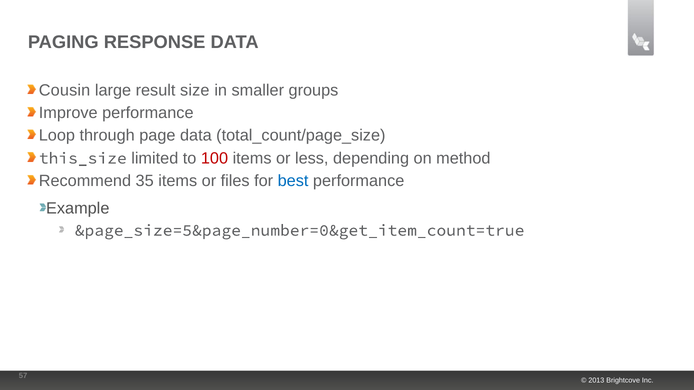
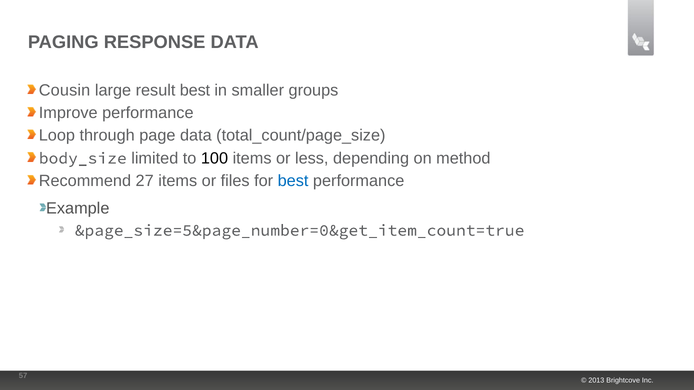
result size: size -> best (195, 91)
this_size: this_size -> body_size (83, 158)
100 colour: red -> black (214, 158)
35: 35 -> 27 (145, 181)
